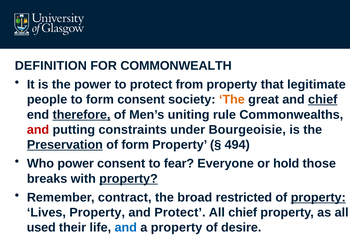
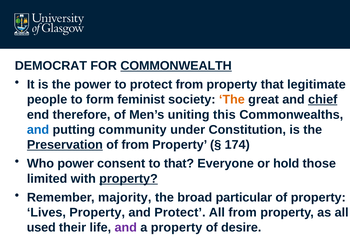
DEFINITION: DEFINITION -> DEMOCRAT (51, 66)
COMMONWEALTH underline: none -> present (176, 66)
form consent: consent -> feminist (141, 100)
therefore underline: present -> none (82, 115)
rule: rule -> this (224, 115)
and colour: red -> blue (38, 130)
constraints: constraints -> community (133, 130)
Bourgeoisie: Bourgeoisie -> Constitution (247, 130)
of form: form -> from (135, 145)
494: 494 -> 174 (237, 145)
to fear: fear -> that (179, 164)
breaks: breaks -> limited (47, 179)
contract: contract -> majority (125, 198)
restricted: restricted -> particular (244, 198)
property underline: present -> none (318, 198)
All chief: chief -> from (243, 213)
and colour: blue -> purple (126, 228)
